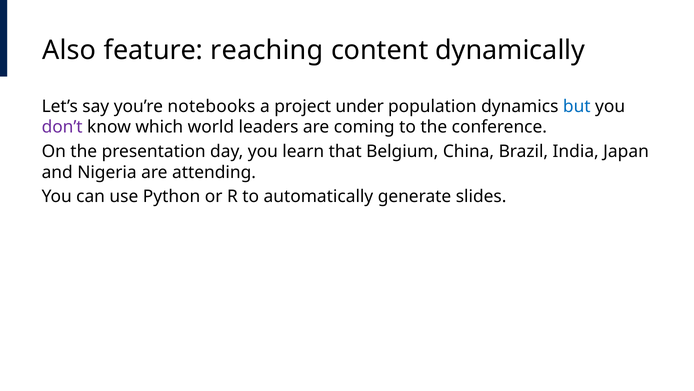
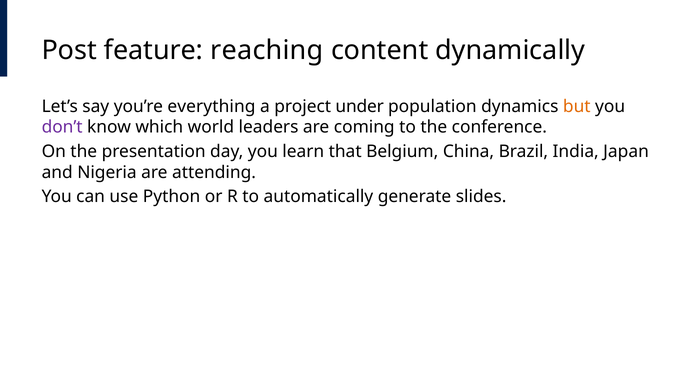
Also: Also -> Post (69, 50)
notebooks: notebooks -> everything (211, 106)
but colour: blue -> orange (577, 106)
